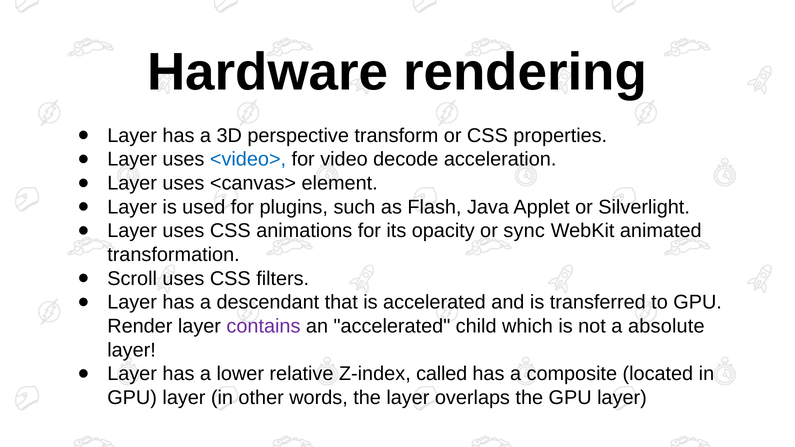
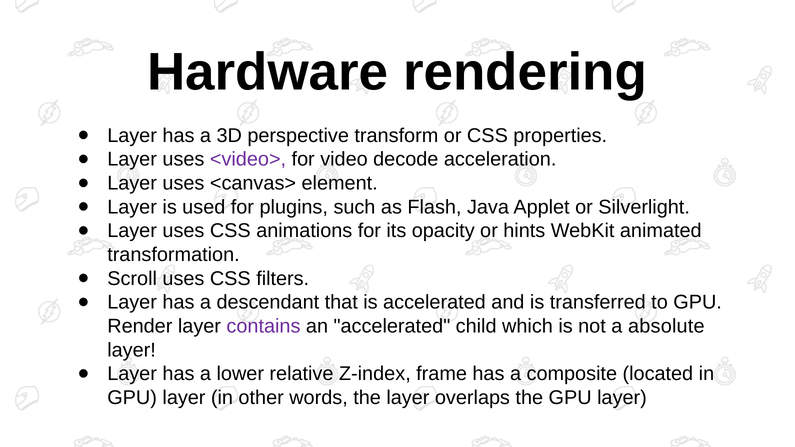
<video> colour: blue -> purple (248, 159)
sync: sync -> hints (524, 231)
called: called -> frame (442, 374)
